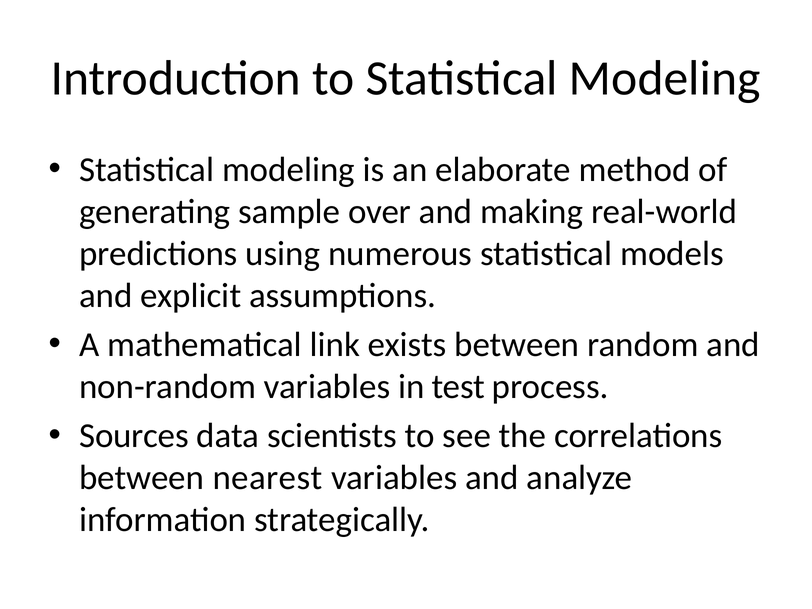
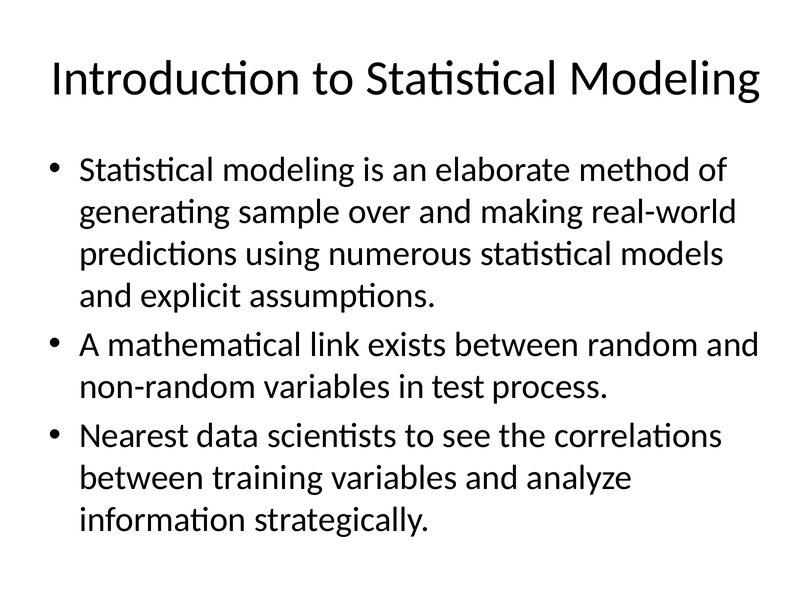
Sources: Sources -> Nearest (134, 436)
nearest: nearest -> training (268, 478)
